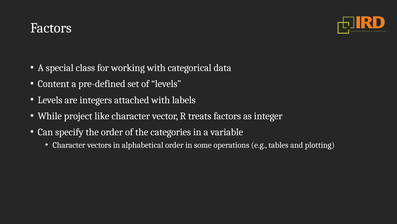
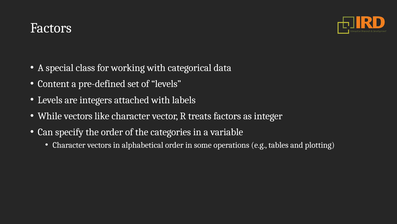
While project: project -> vectors (78, 116)
